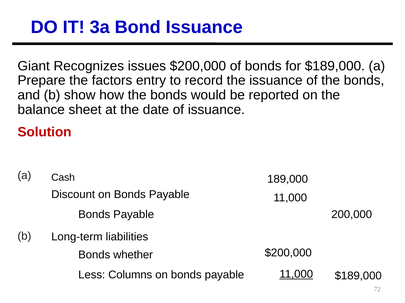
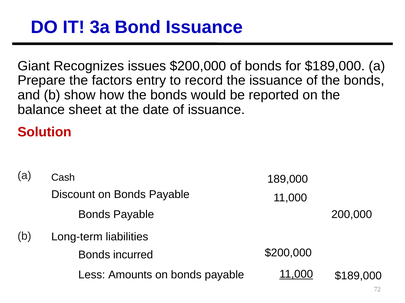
whether: whether -> incurred (133, 256)
Columns: Columns -> Amounts (130, 275)
